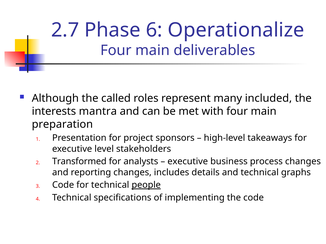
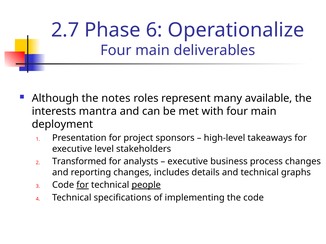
called: called -> notes (116, 99)
included: included -> available (269, 99)
preparation: preparation -> deployment (62, 125)
for underline: none -> present (83, 185)
